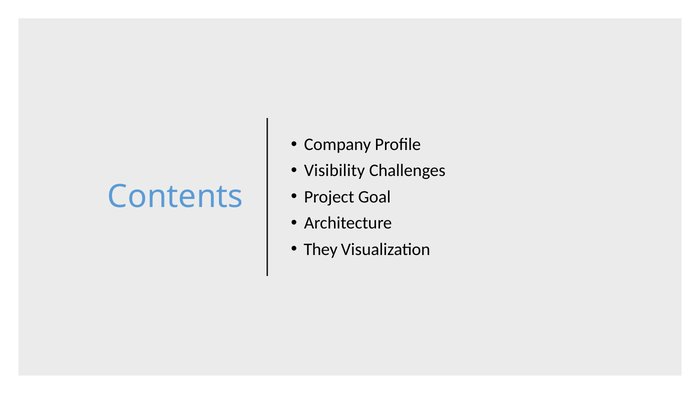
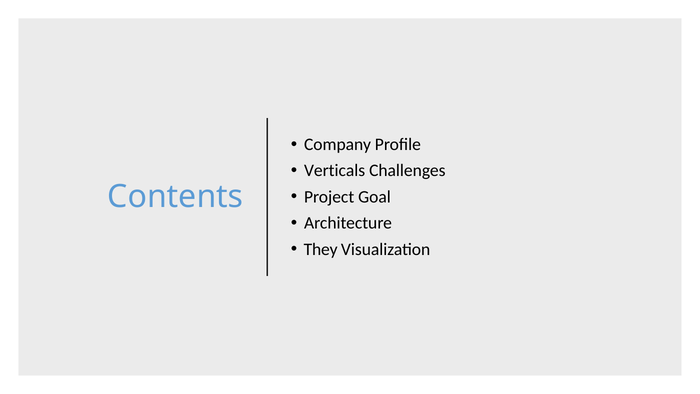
Visibility: Visibility -> Verticals (335, 171)
